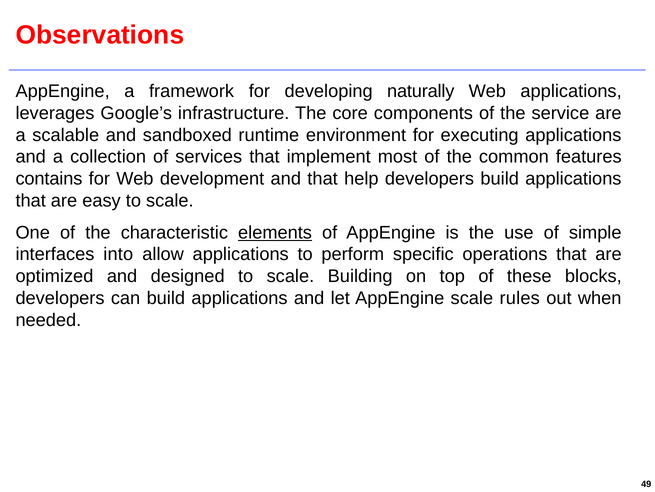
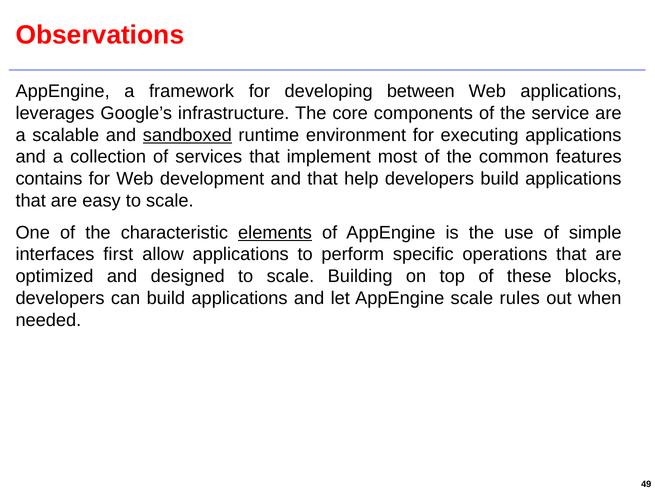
naturally: naturally -> between (421, 91)
sandboxed underline: none -> present (187, 135)
into: into -> first (118, 254)
